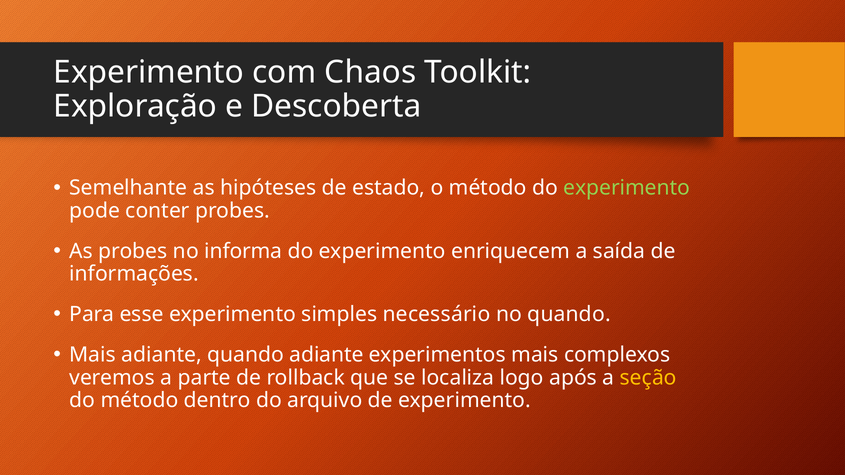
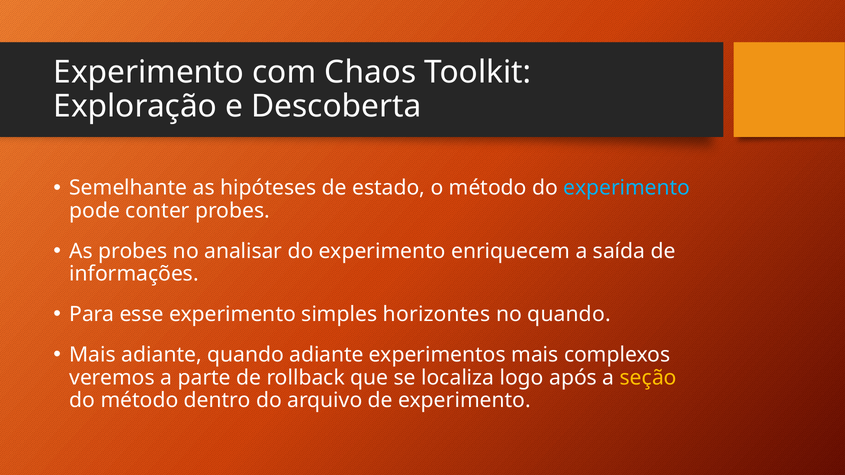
experimento colour: light green -> light blue (627, 188)
informa: informa -> analisar (243, 251)
necessário: necessário -> horizontes (437, 315)
